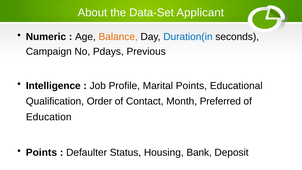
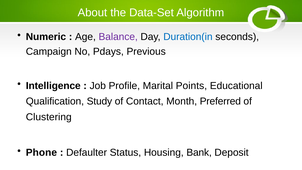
Applicant: Applicant -> Algorithm (200, 13)
Balance colour: orange -> purple (118, 37)
Order: Order -> Study (99, 101)
Education: Education -> Clustering (49, 117)
Points: Points -> Phone (41, 152)
